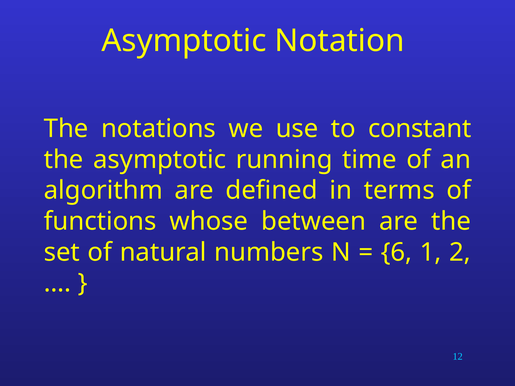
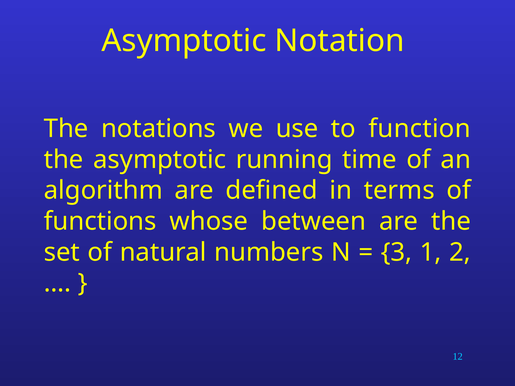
constant: constant -> function (420, 129)
6: 6 -> 3 (396, 252)
